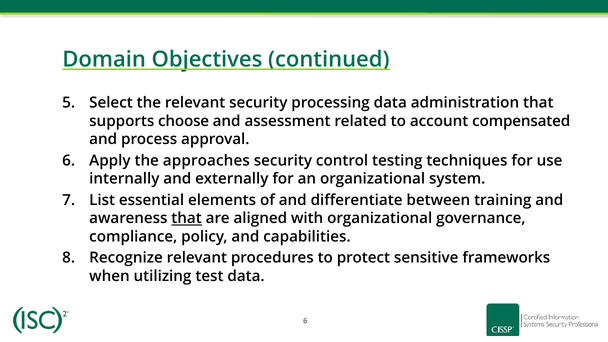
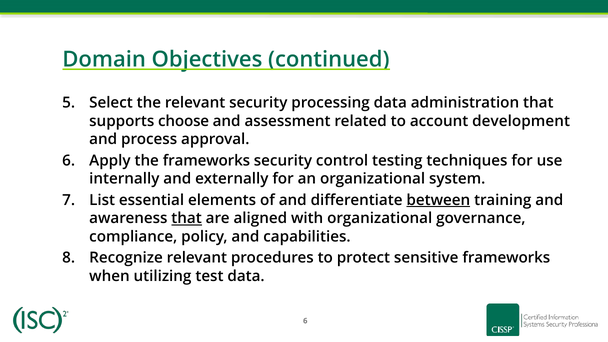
compensated: compensated -> development (521, 121)
the approaches: approaches -> frameworks (206, 161)
between underline: none -> present (438, 200)
